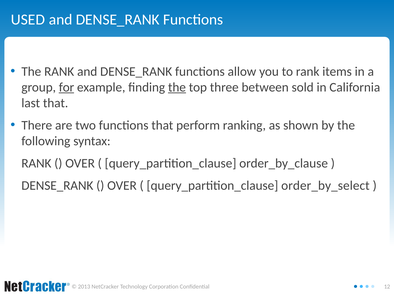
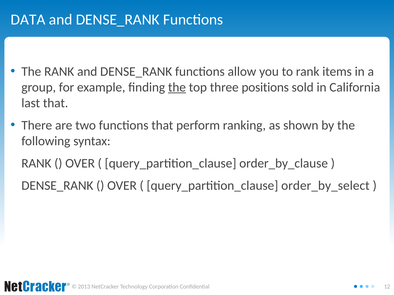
USED: USED -> DATA (28, 20)
for underline: present -> none (67, 87)
between: between -> positions (265, 87)
